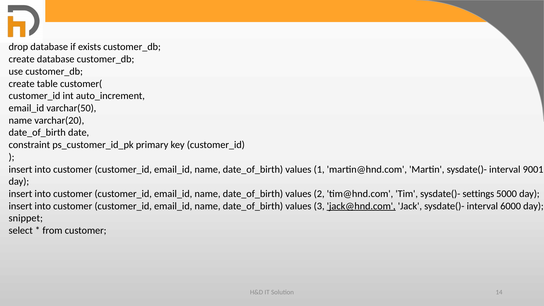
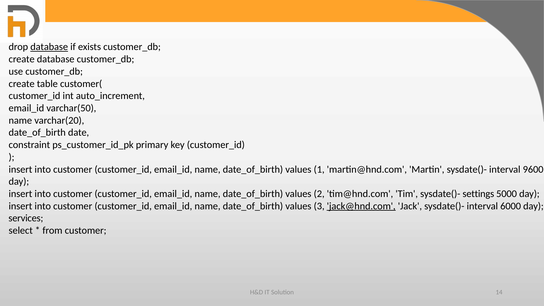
database underline: none -> present (49, 47)
9001: 9001 -> 9600 (533, 169)
snippet: snippet -> services (26, 218)
